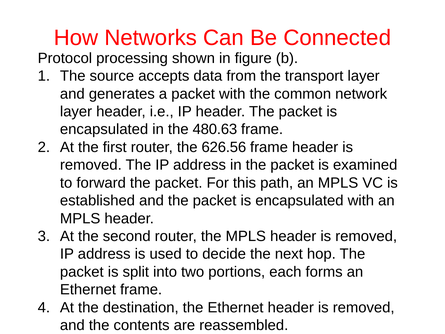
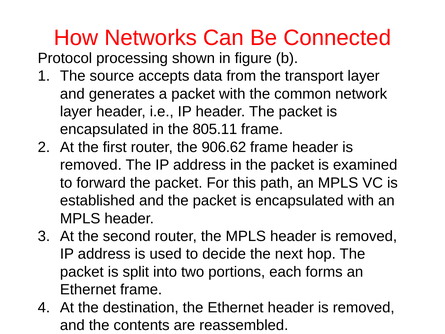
480.63: 480.63 -> 805.11 (215, 129)
626.56: 626.56 -> 906.62 (224, 147)
